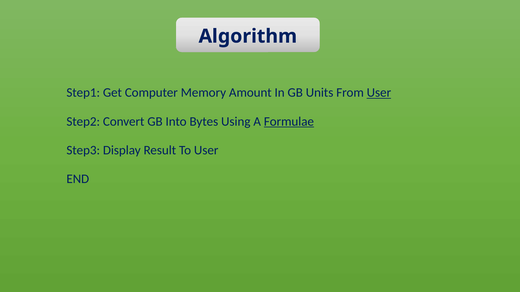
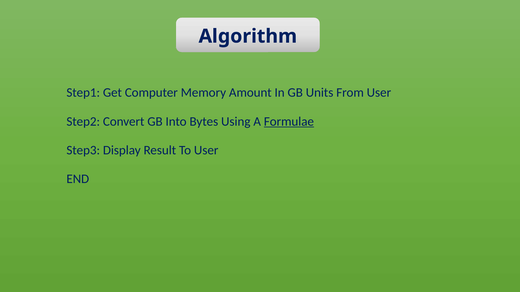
User underline: present -> none (379, 93)
